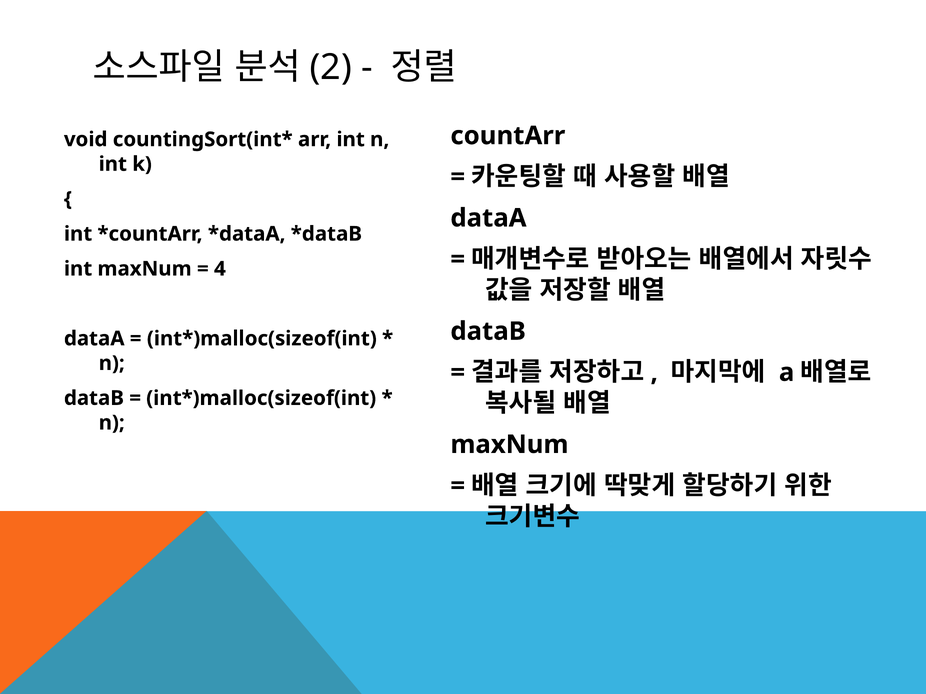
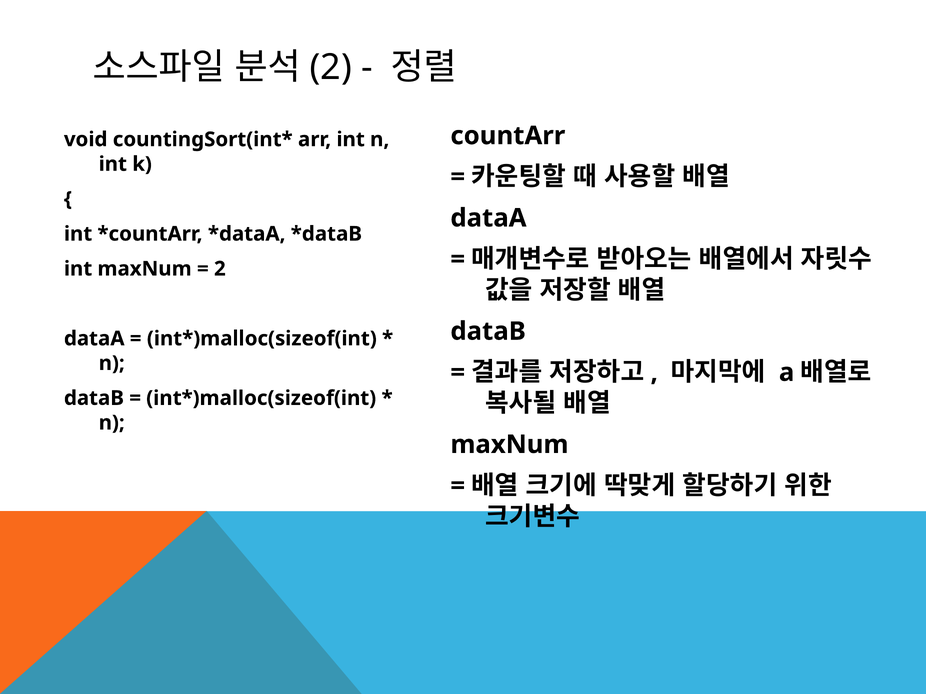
4: 4 -> 2 (220, 269)
